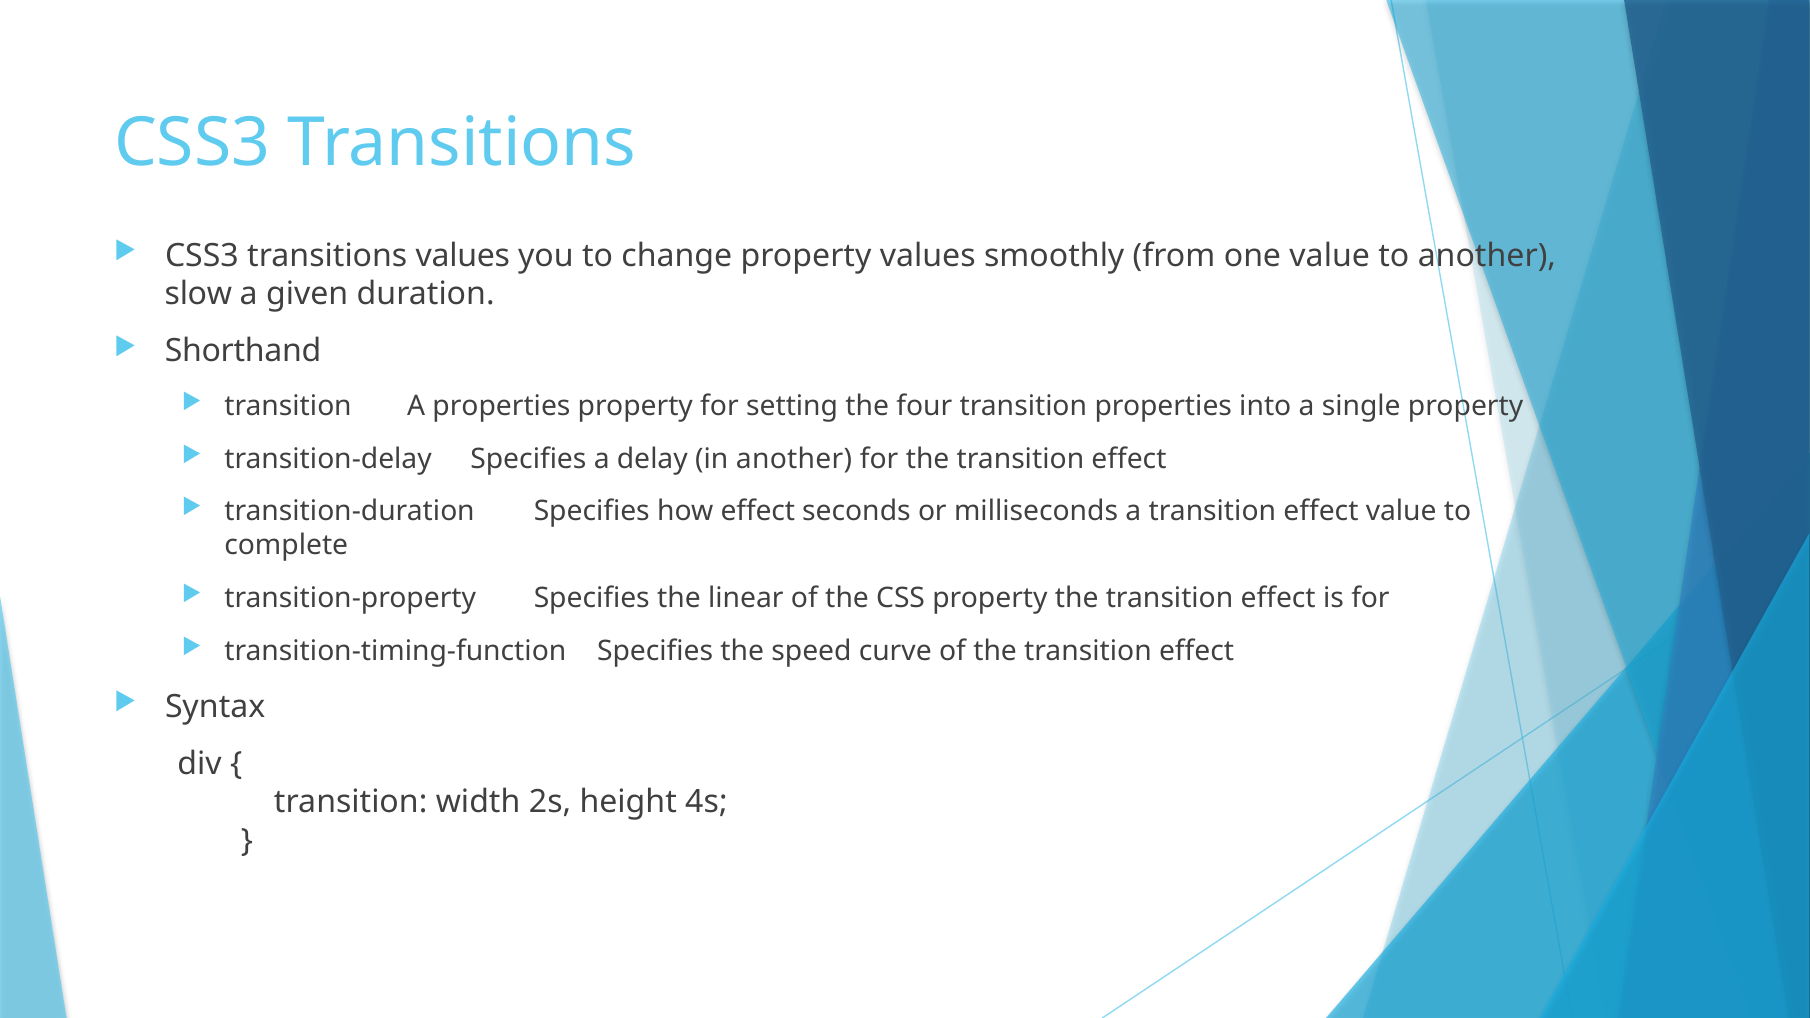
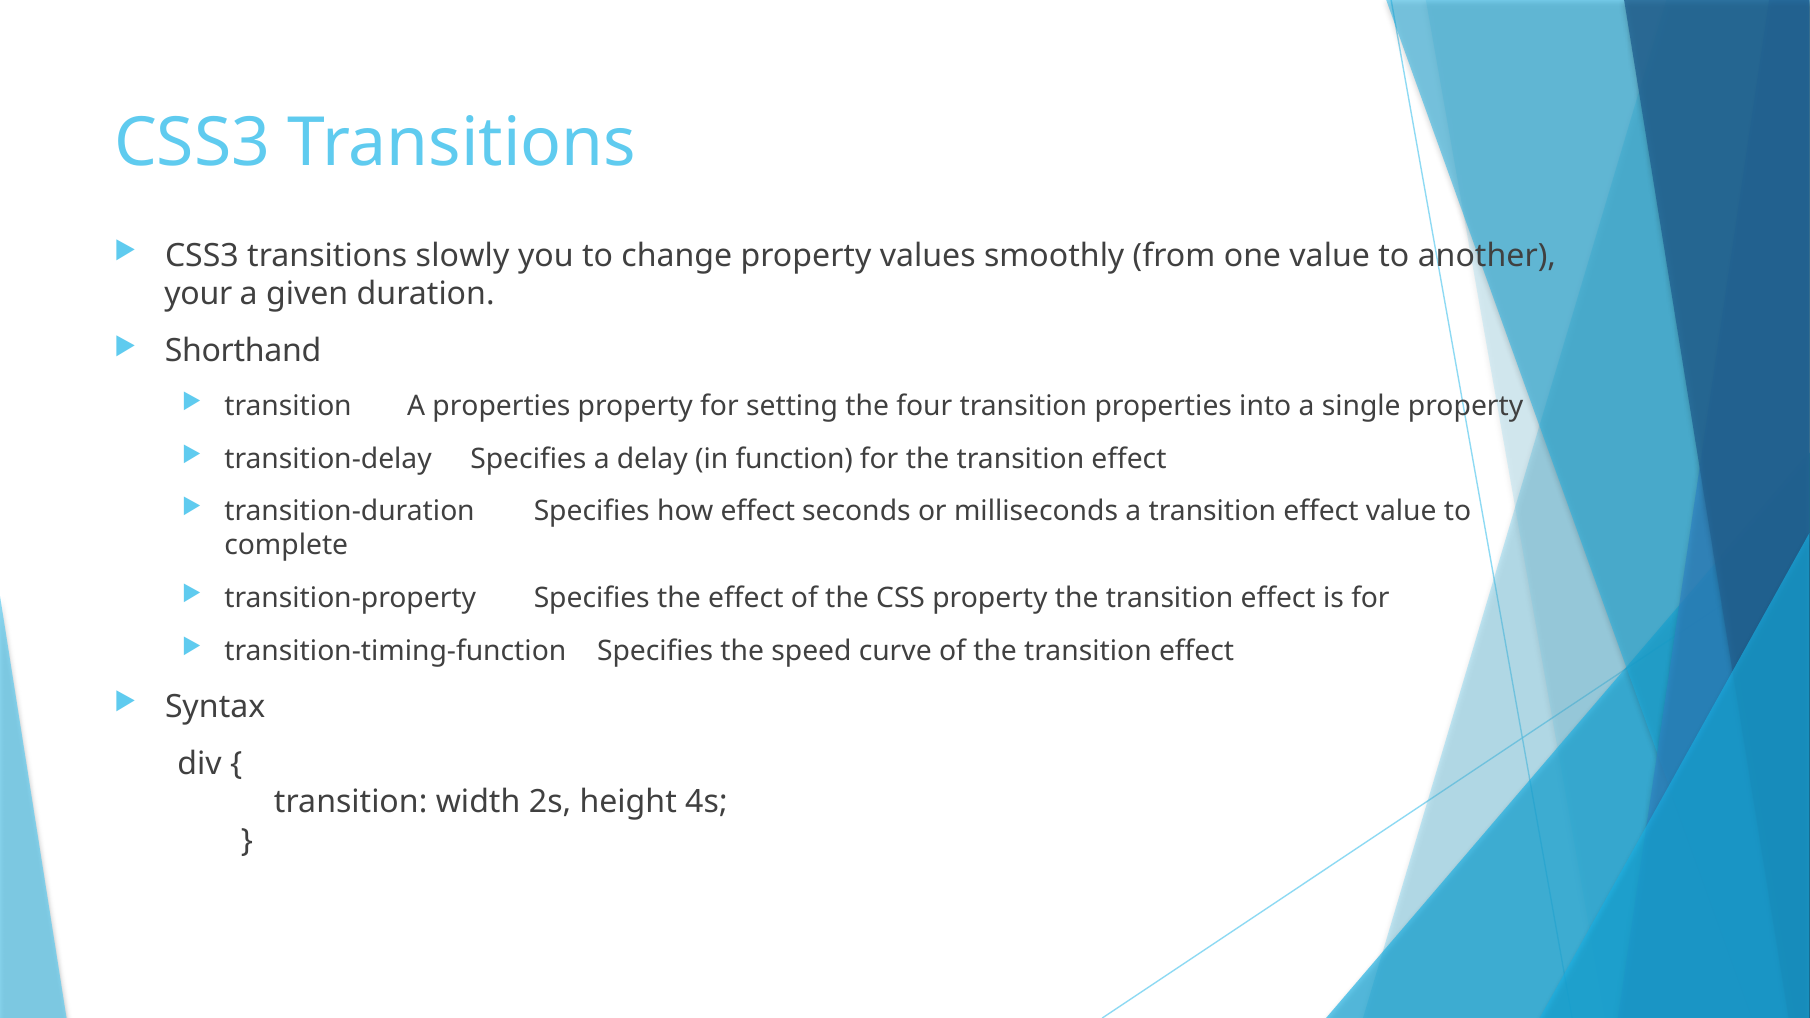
transitions values: values -> slowly (463, 255)
slow: slow -> your (198, 294)
in another: another -> function (794, 459)
the linear: linear -> effect (746, 598)
